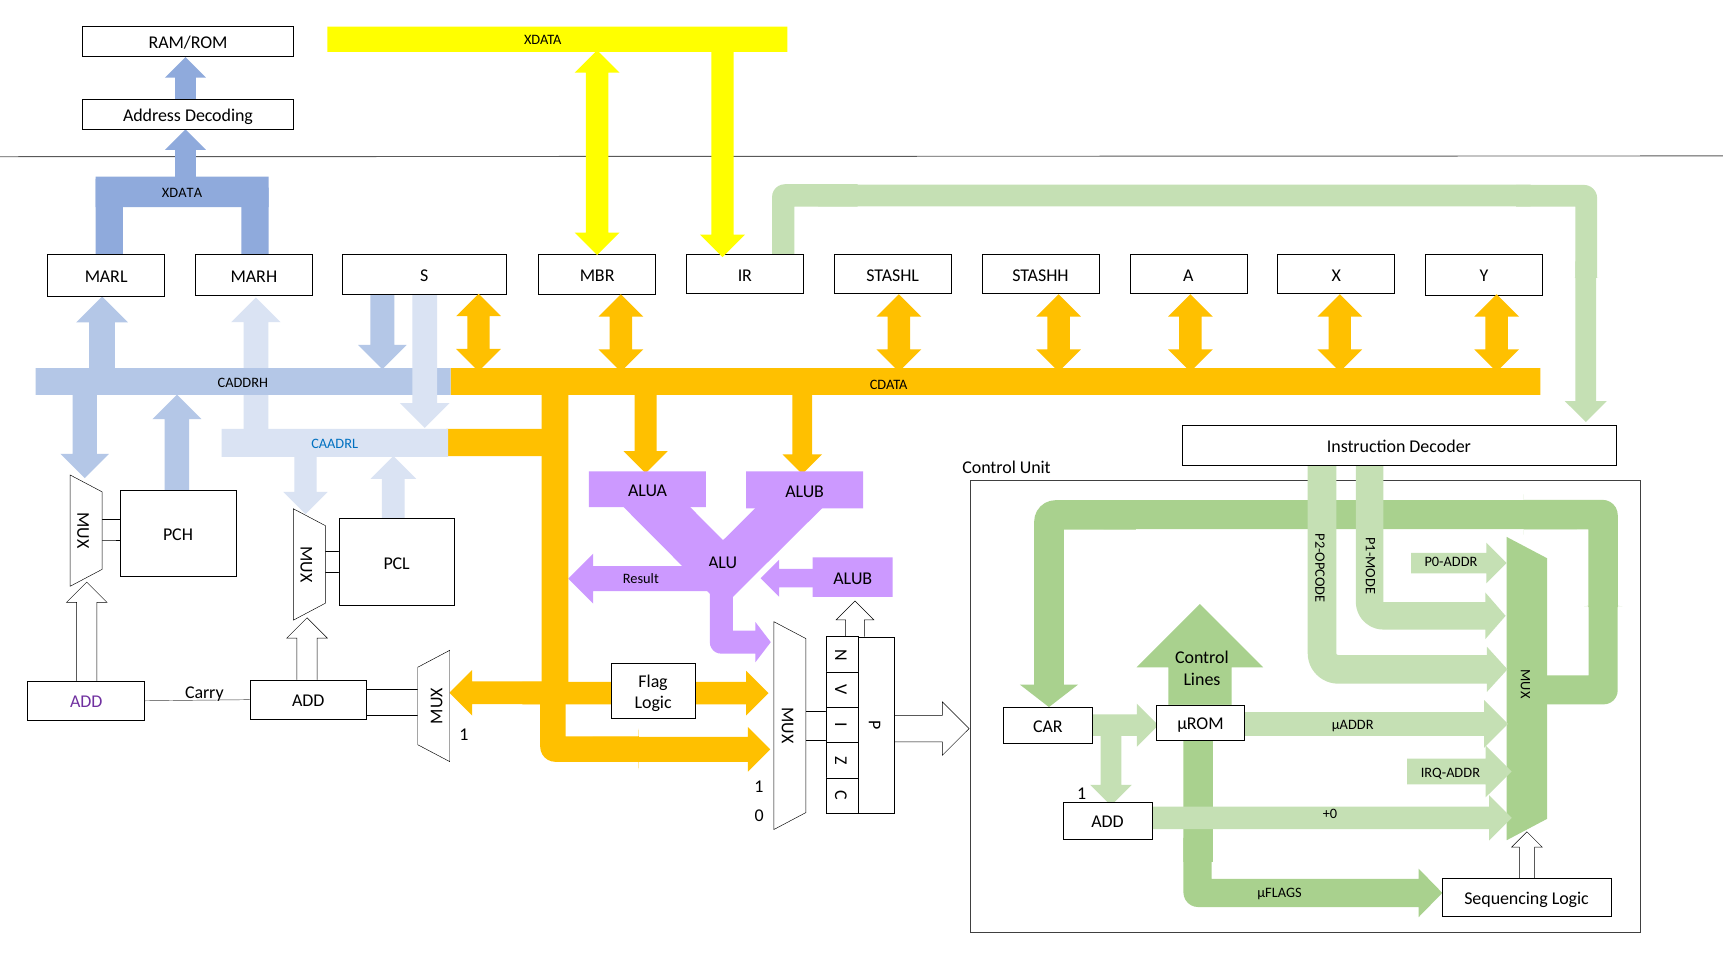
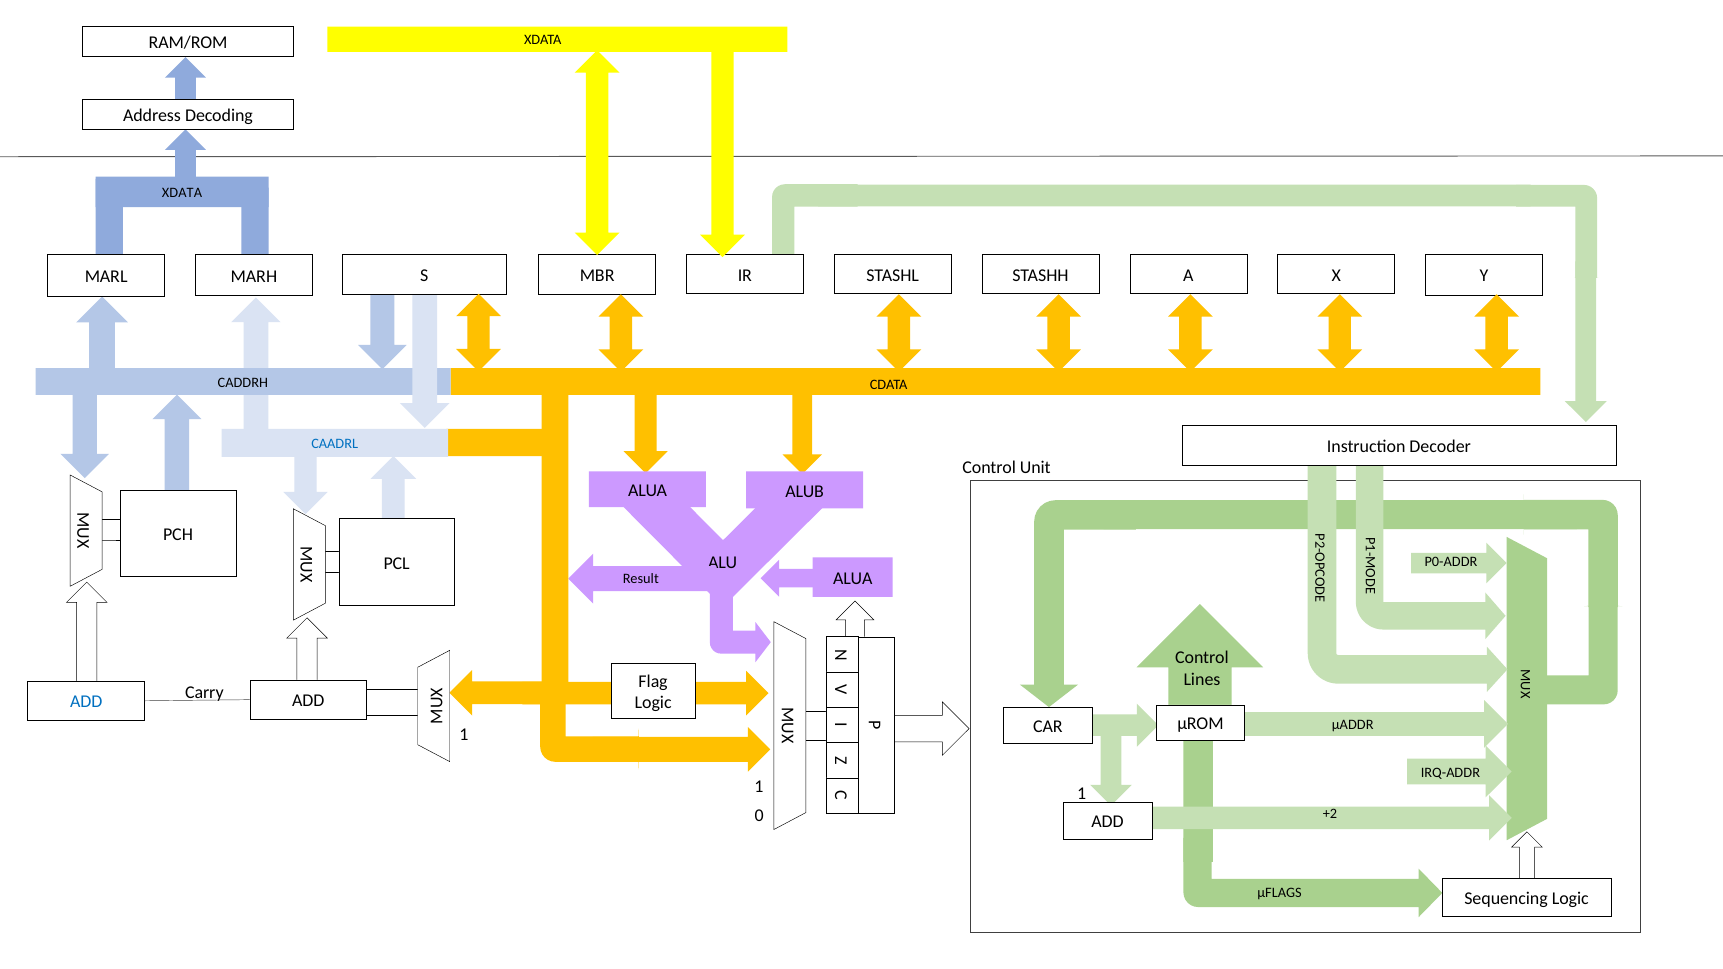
ALUB: ALUB -> ALUA (853, 579)
ADD colour: purple -> blue (86, 702)
+0: +0 -> +2 (1330, 814)
